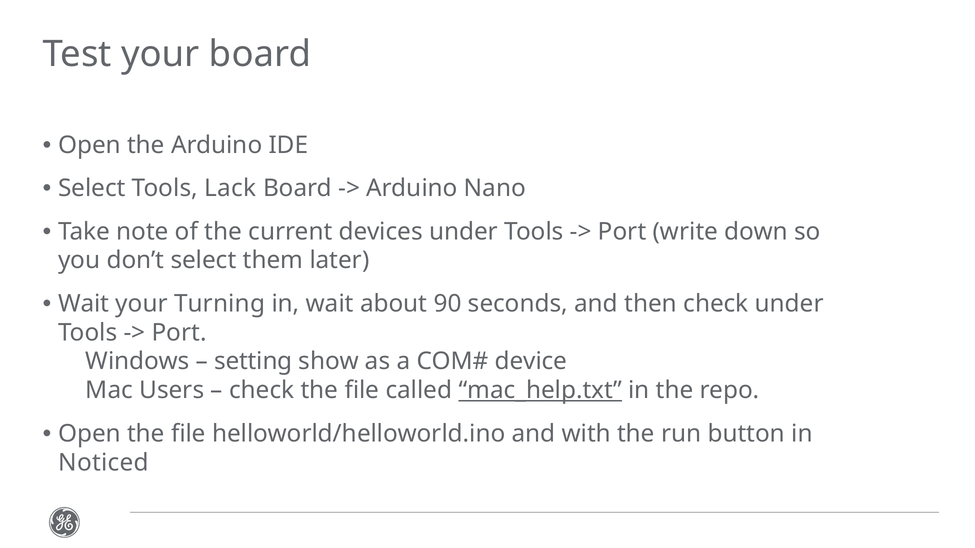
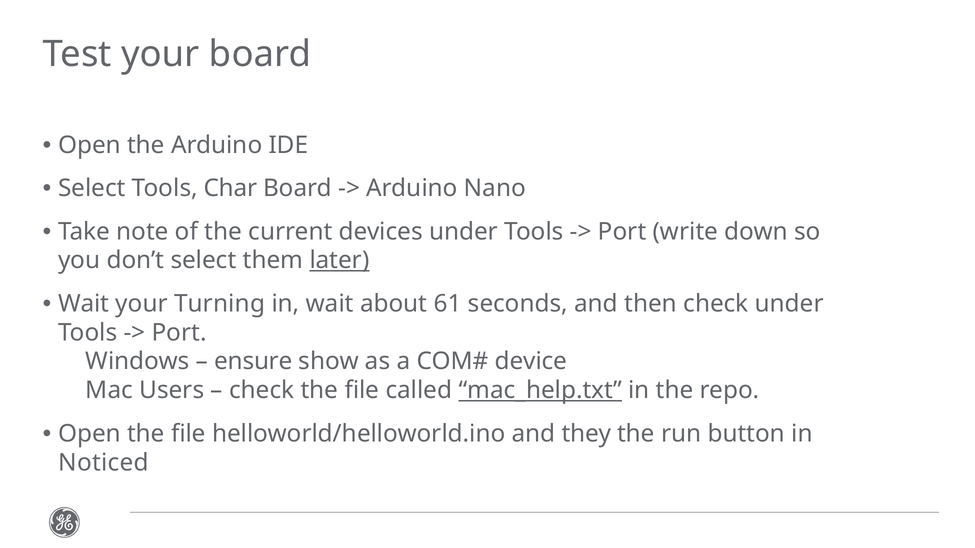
Lack: Lack -> Char (231, 188)
later underline: none -> present (339, 261)
90: 90 -> 61 (448, 304)
setting: setting -> ensure (253, 362)
with: with -> they (586, 434)
